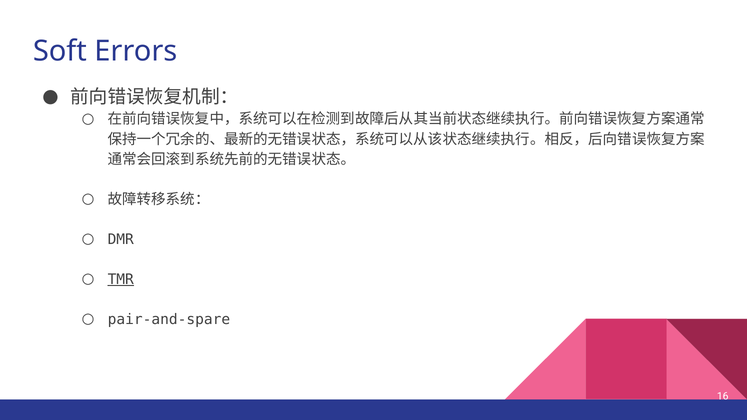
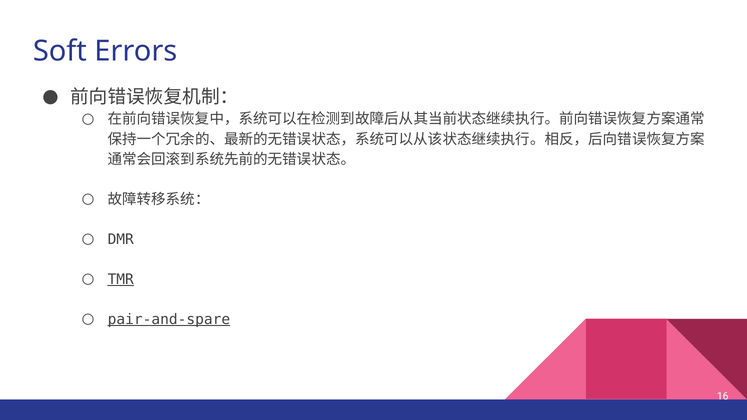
pair-and-spare underline: none -> present (169, 320)
